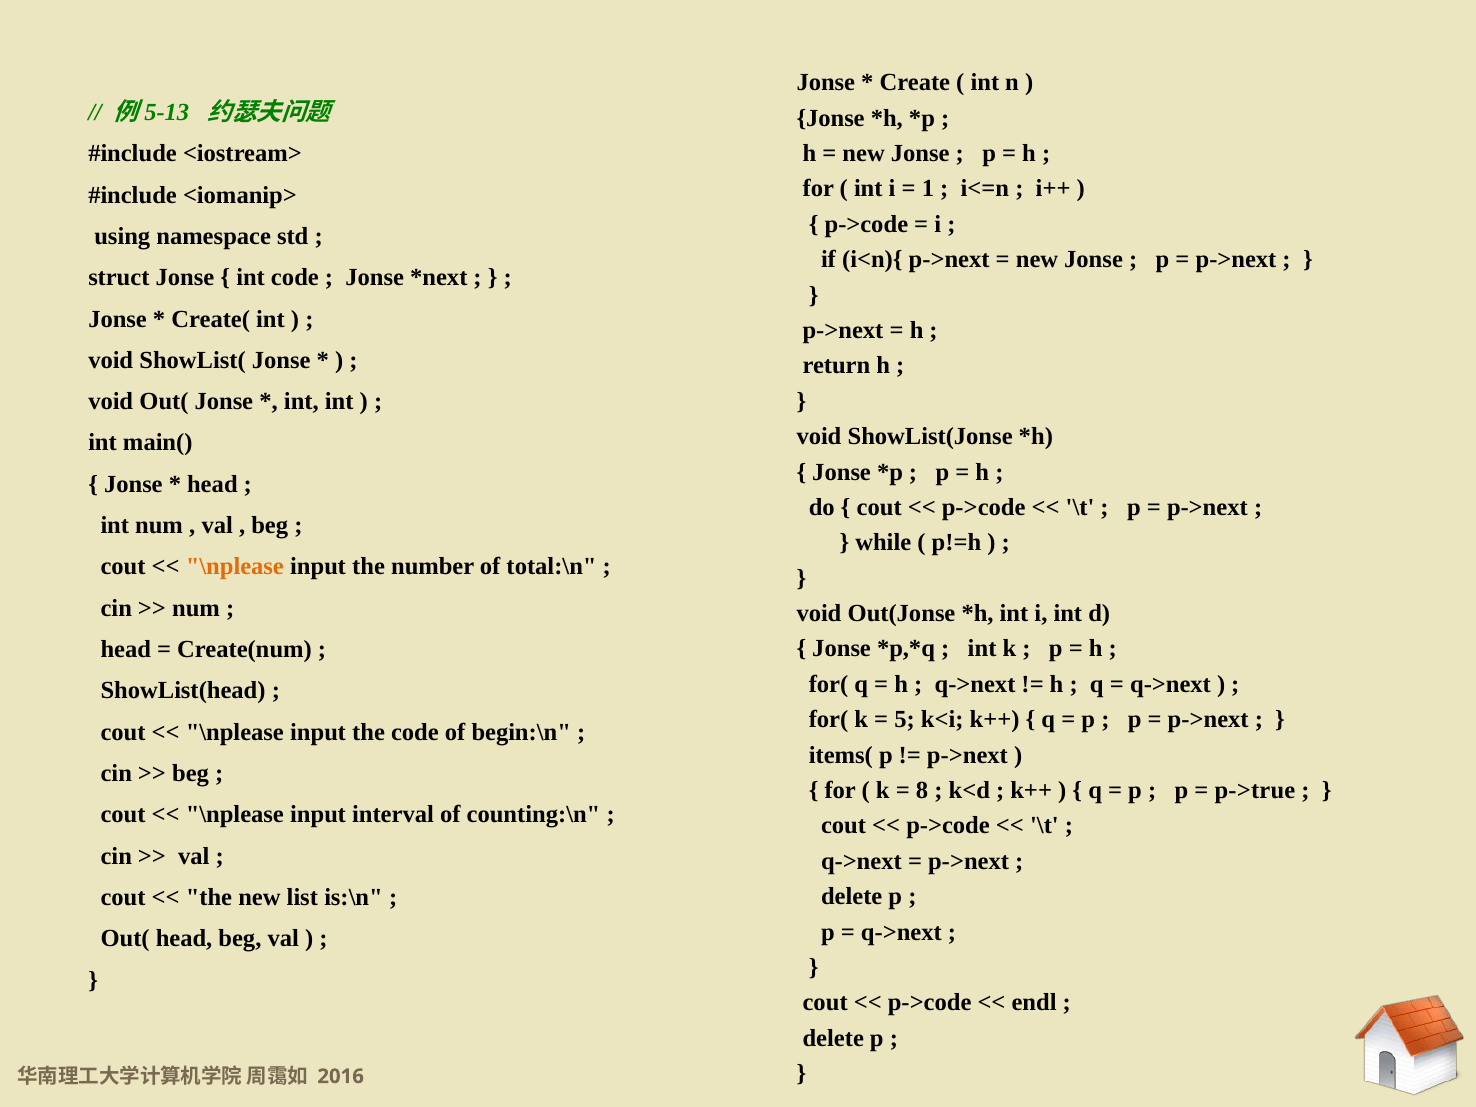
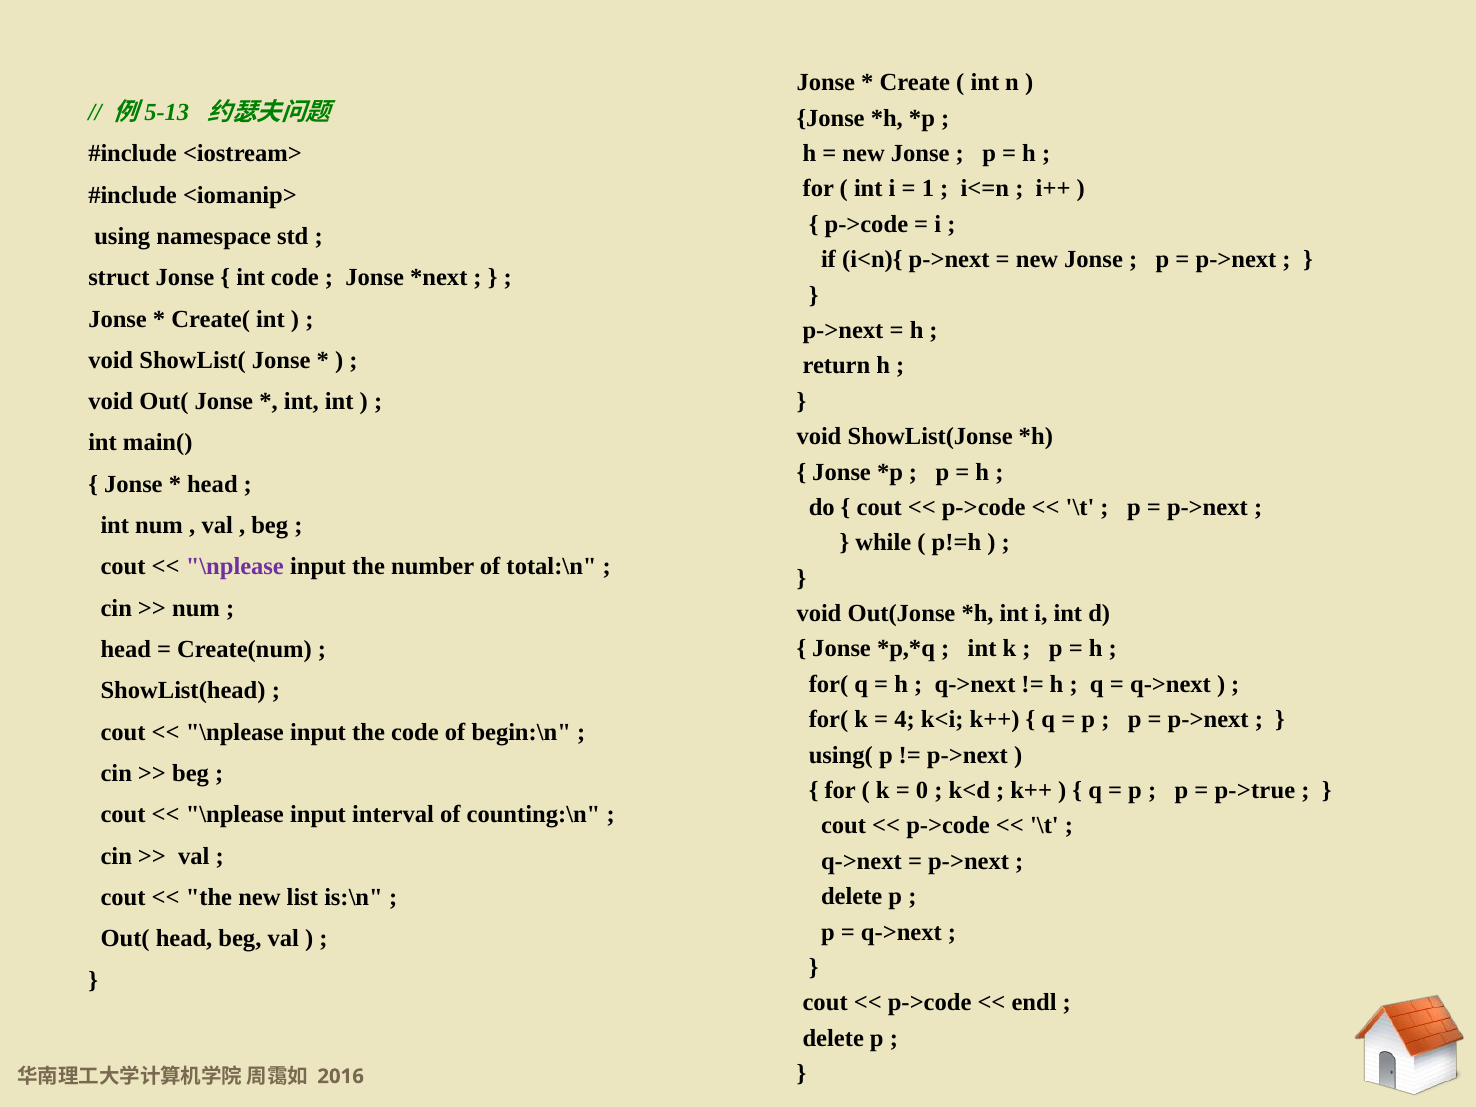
\nplease colour: orange -> purple (235, 567)
5: 5 -> 4 (905, 720)
items(: items( -> using( (841, 755)
8: 8 -> 0 (922, 790)
